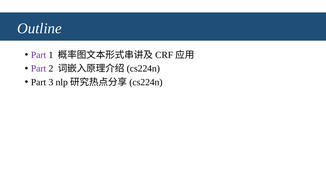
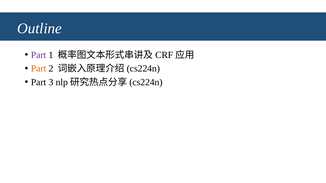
Part colour: purple -> orange (39, 69)
